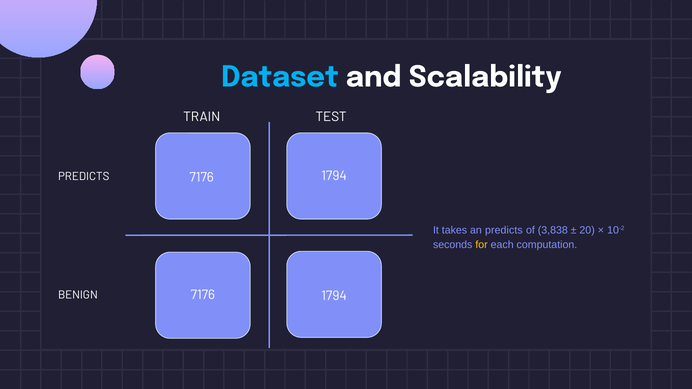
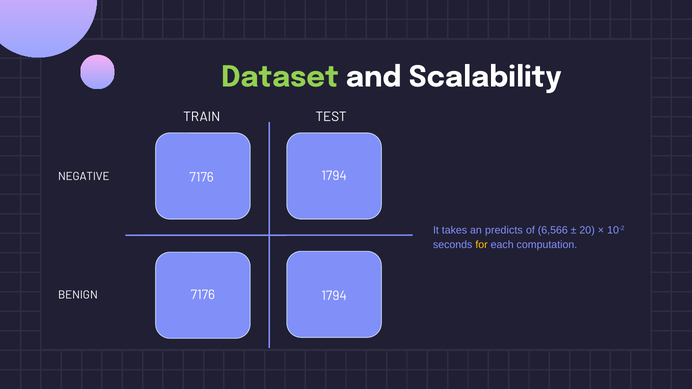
Dataset colour: light blue -> light green (280, 77)
PREDICTS: PREDICTS -> NEGATIVE (84, 177)
3,838: 3,838 -> 6,566 (553, 230)
